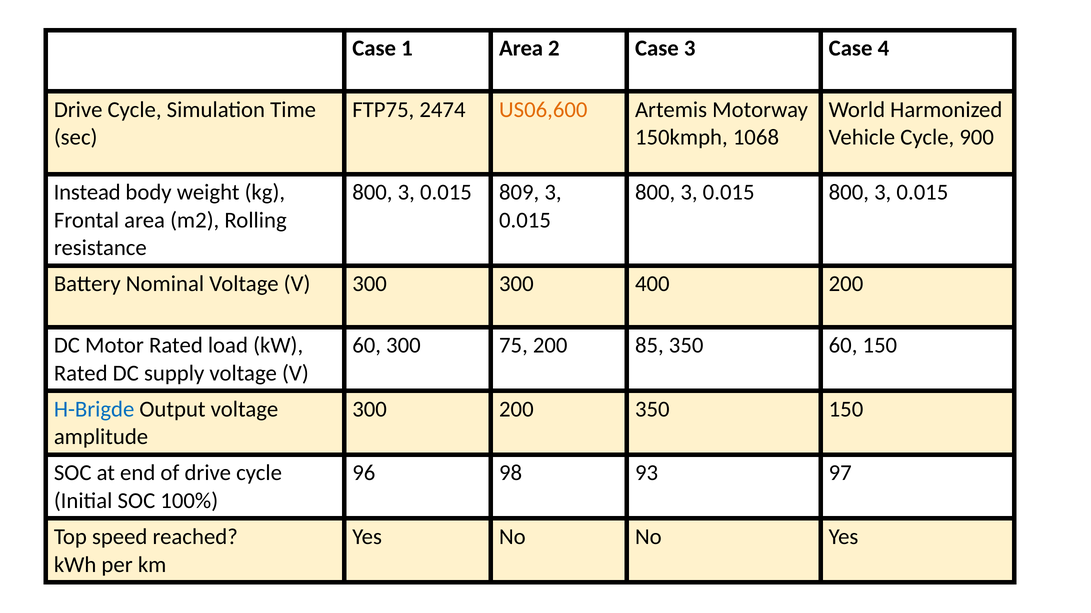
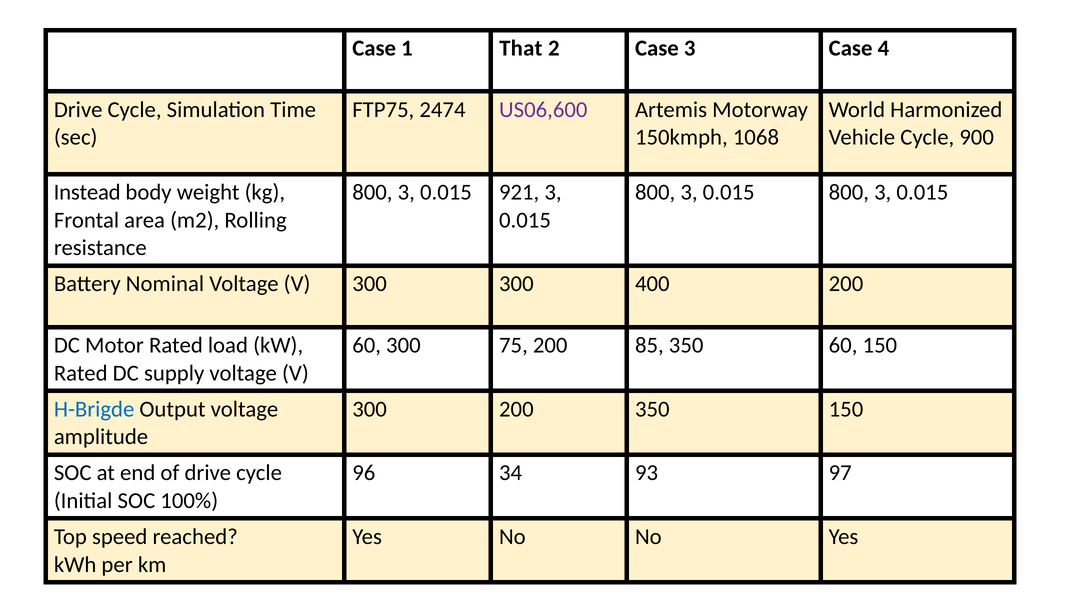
1 Area: Area -> That (521, 48)
US06,600 colour: orange -> purple (543, 110)
809: 809 -> 921 (519, 192)
98: 98 -> 34 (511, 473)
